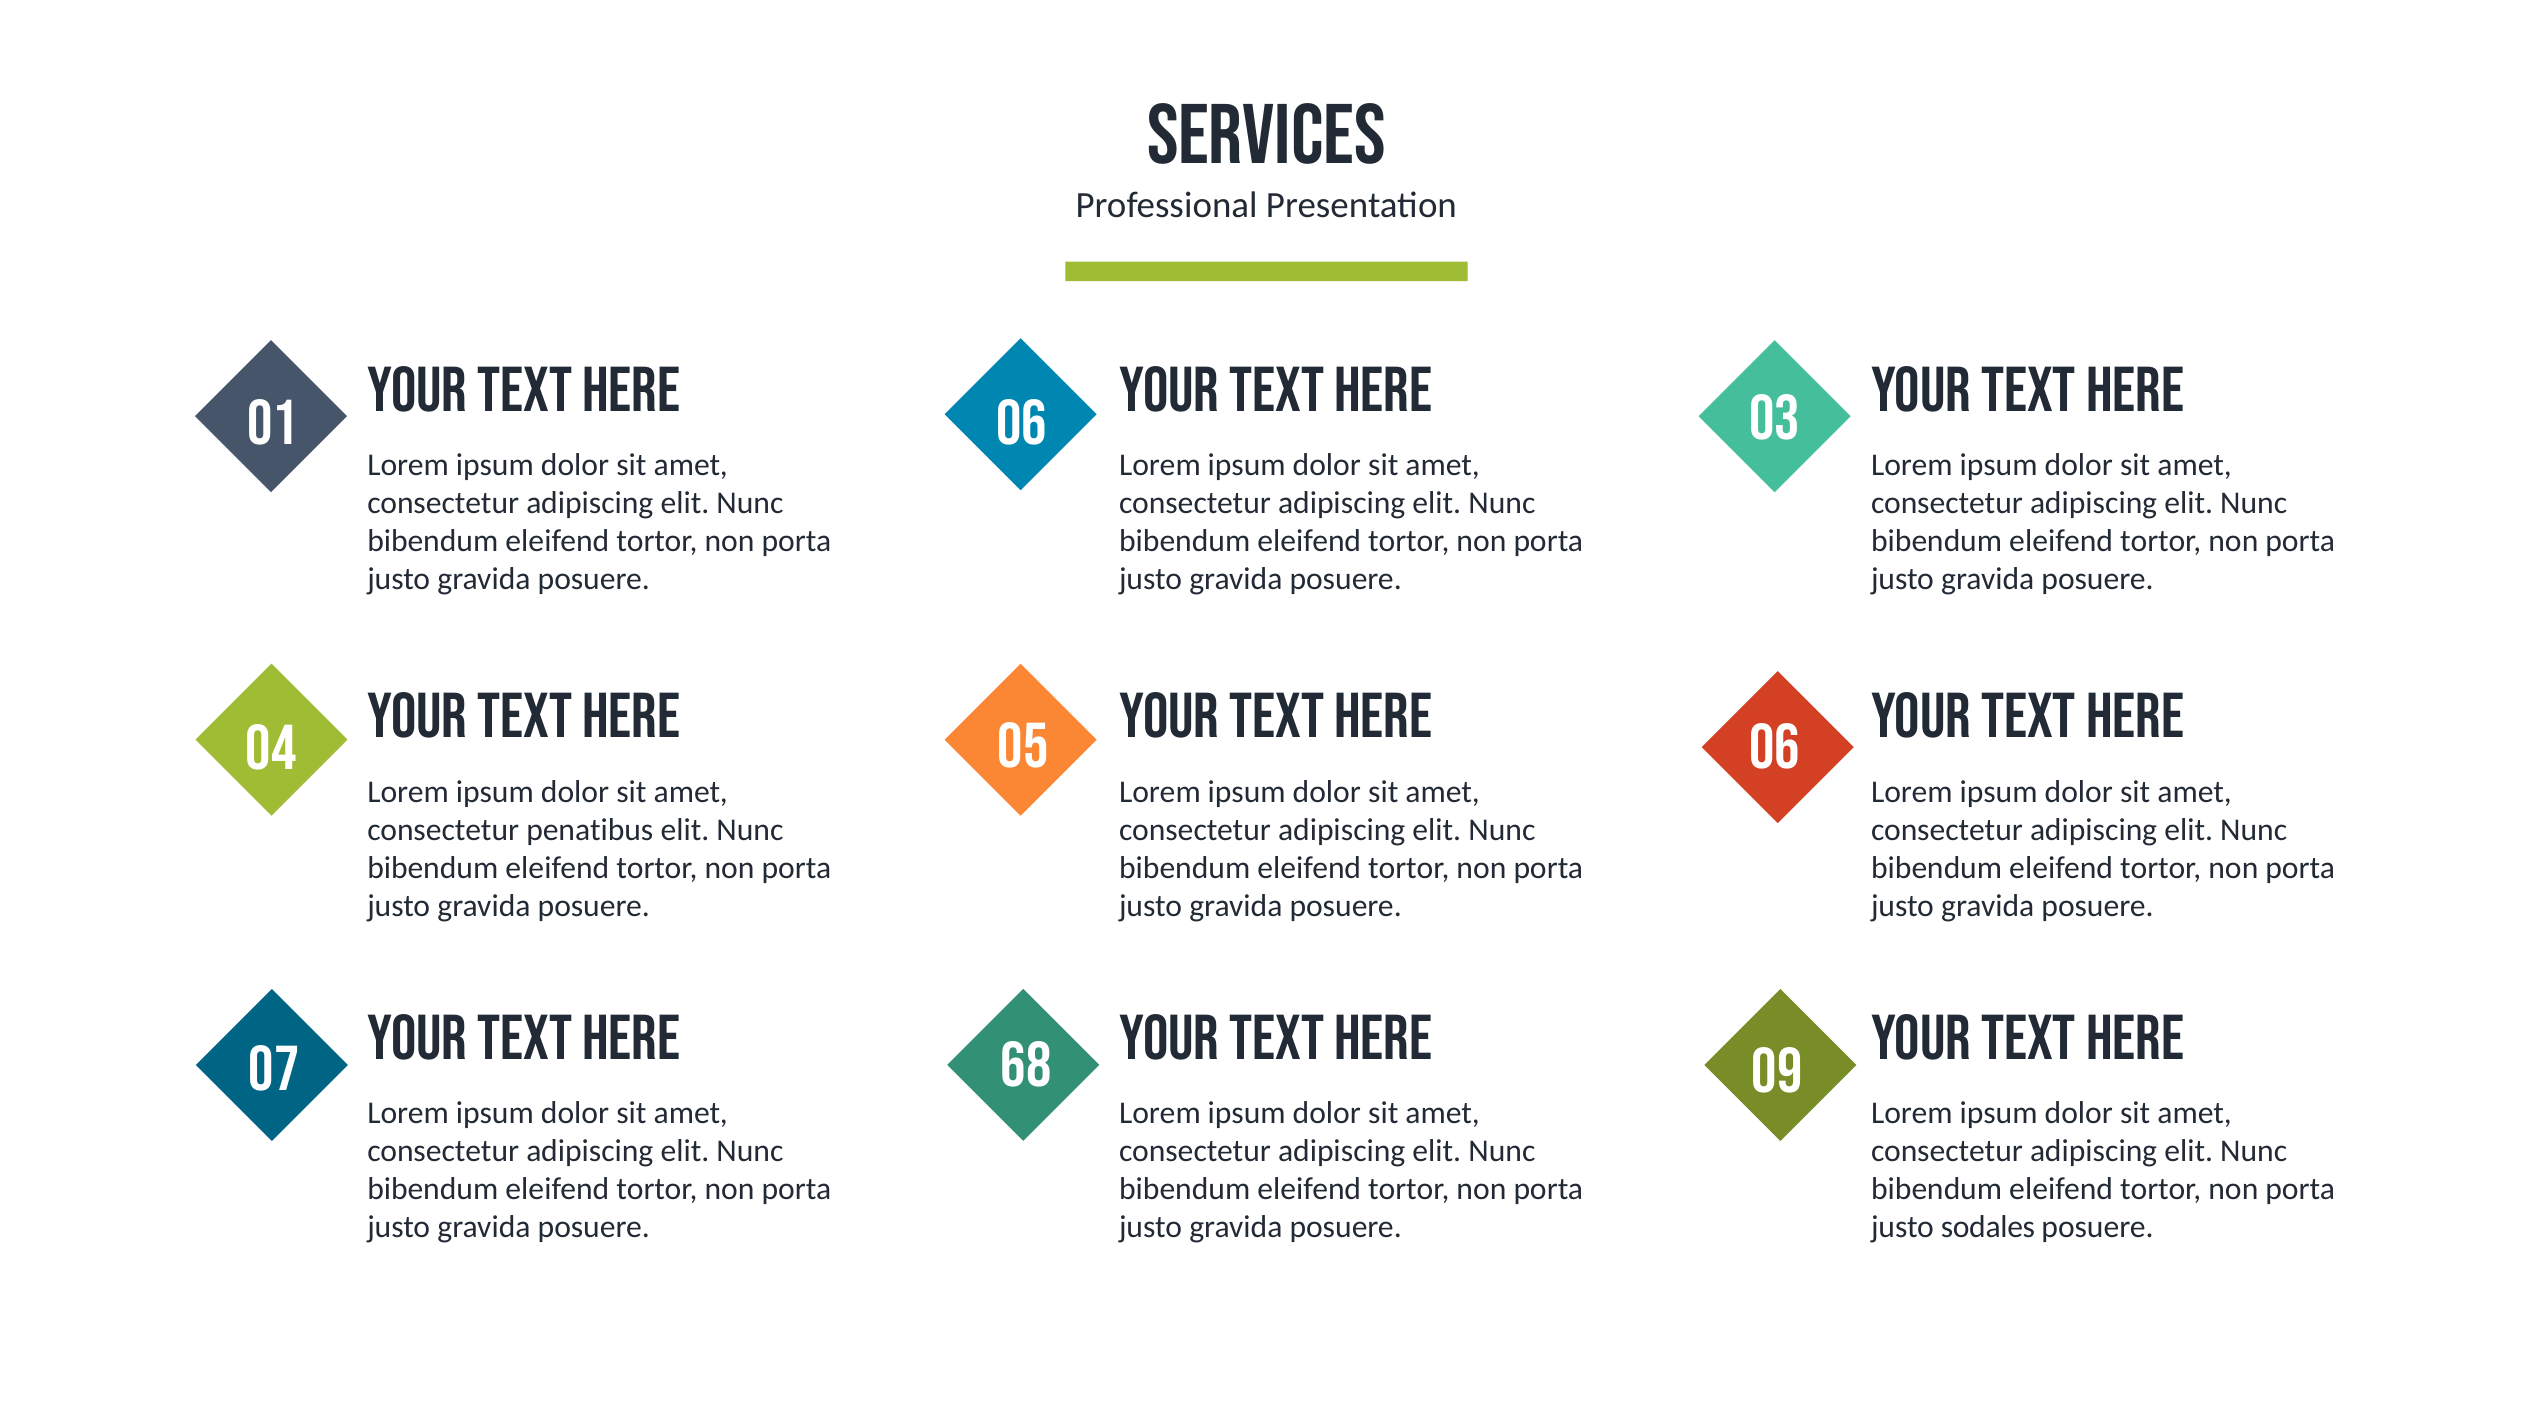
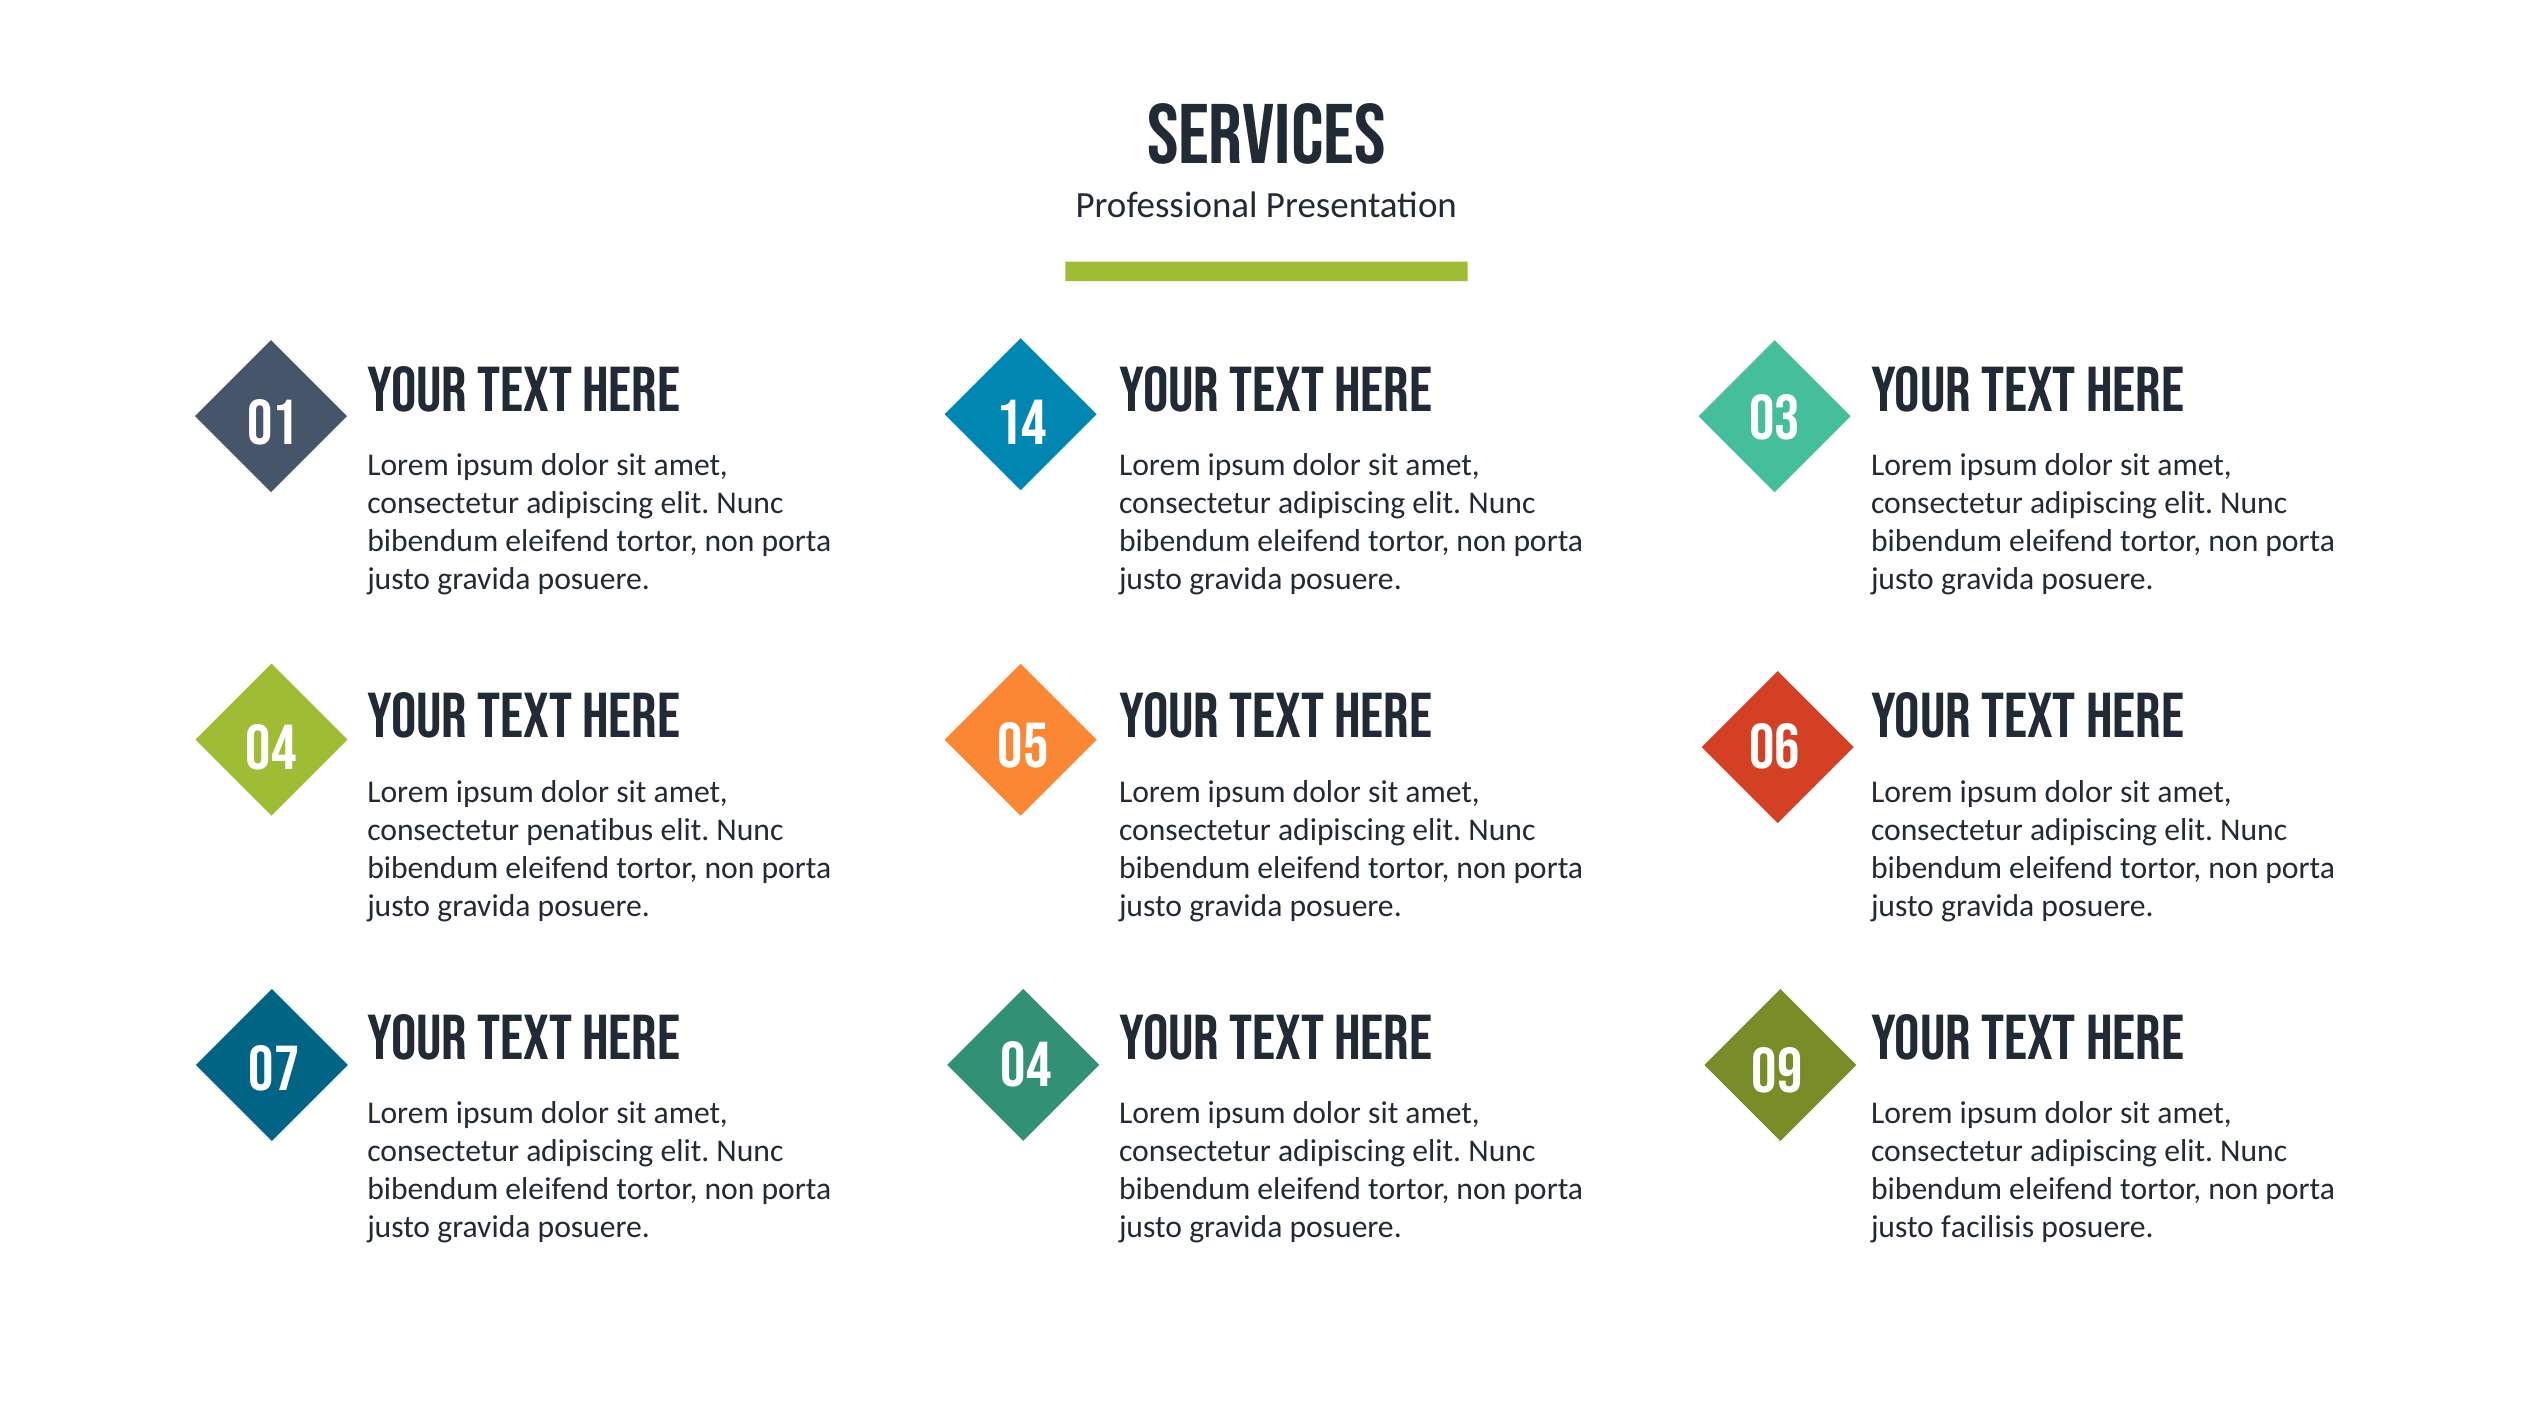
01 06: 06 -> 14 (1022, 423)
07 68: 68 -> 04 (1026, 1066)
sodales: sodales -> facilisis (1988, 1227)
